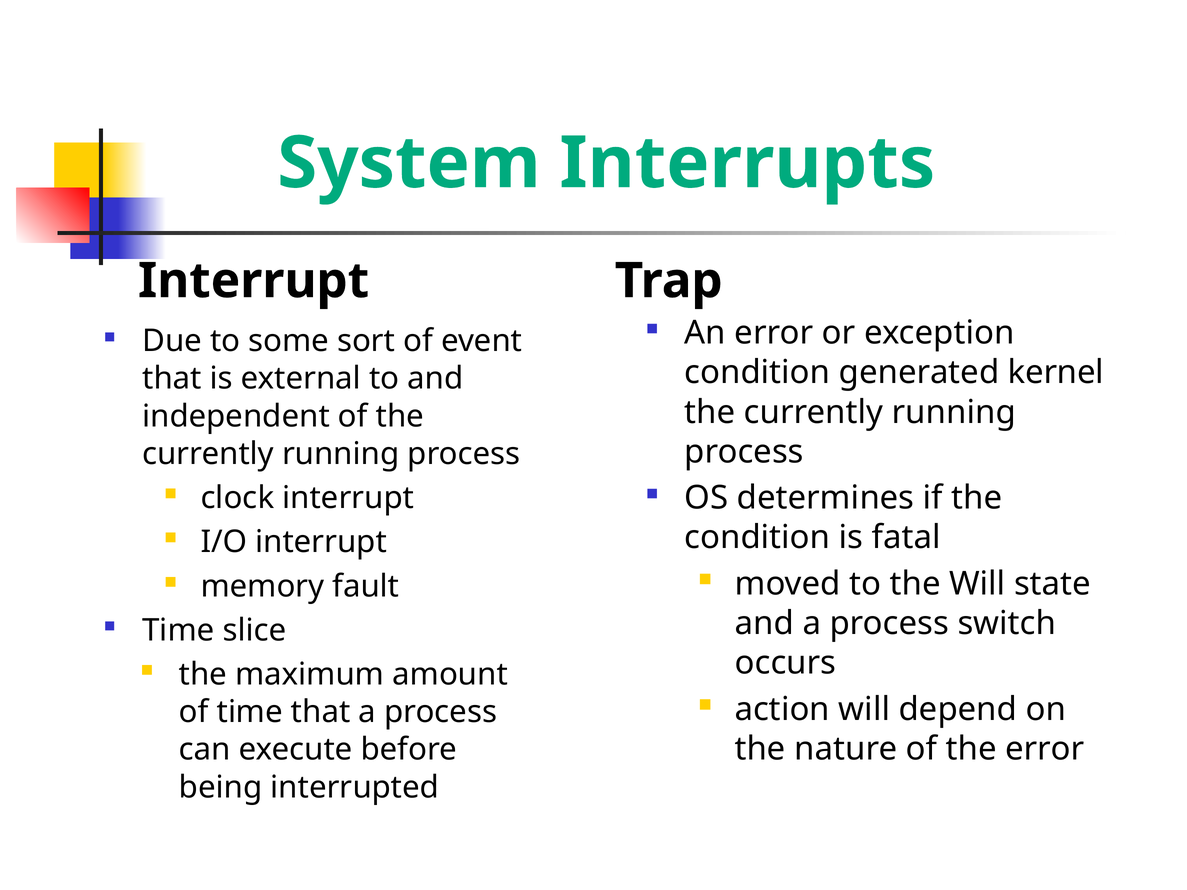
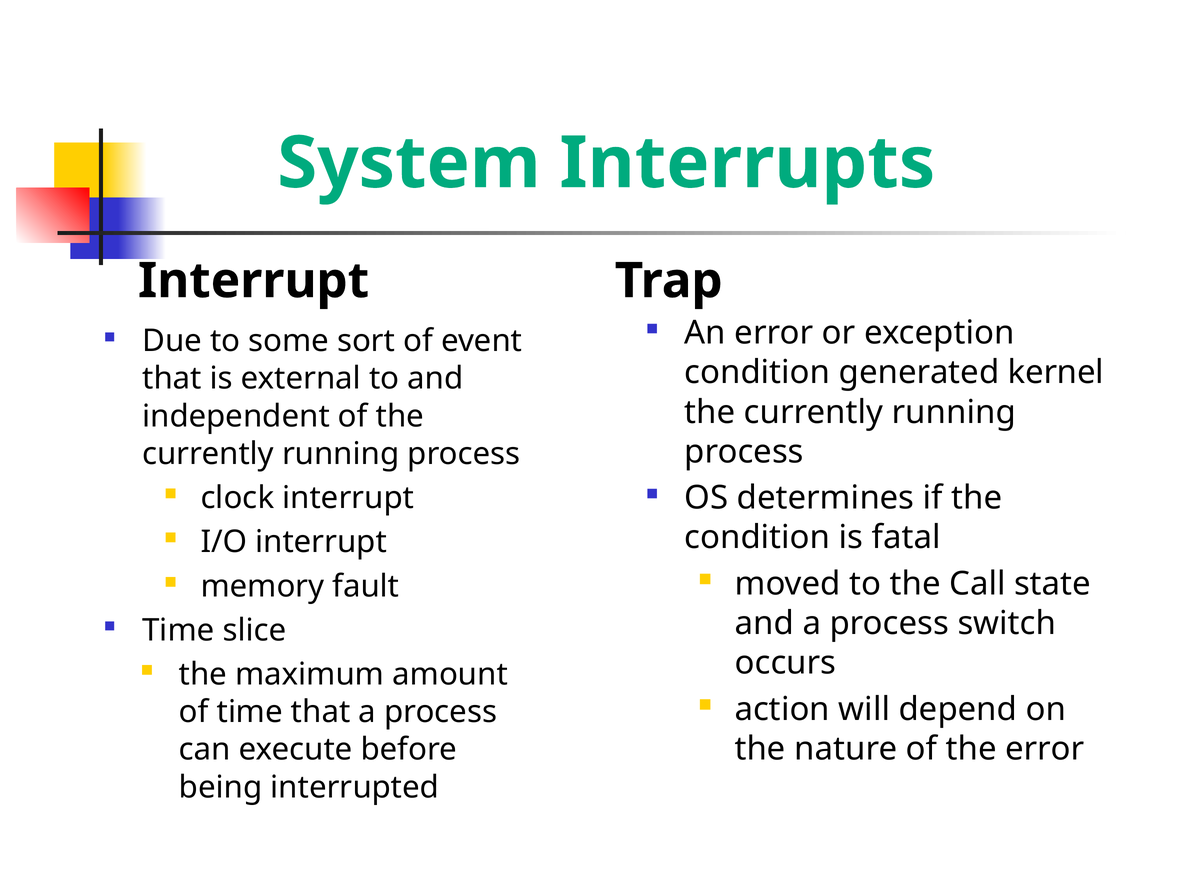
the Will: Will -> Call (977, 584)
